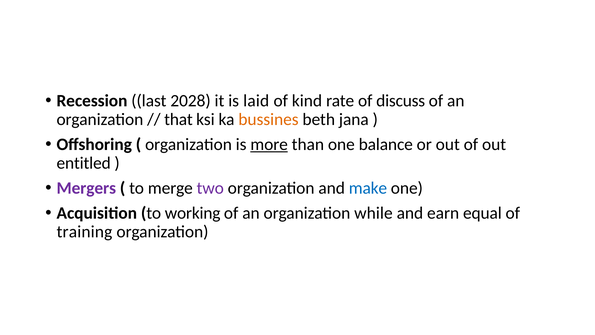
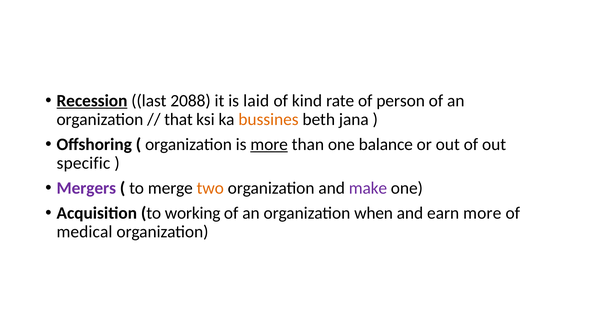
Recession underline: none -> present (92, 101)
2028: 2028 -> 2088 (191, 101)
discuss: discuss -> person (401, 101)
entitled: entitled -> specific (83, 163)
two colour: purple -> orange (210, 188)
make colour: blue -> purple (368, 188)
while: while -> when (374, 213)
earn equal: equal -> more (482, 213)
training: training -> medical (84, 232)
